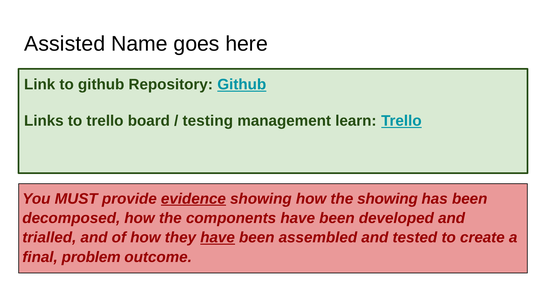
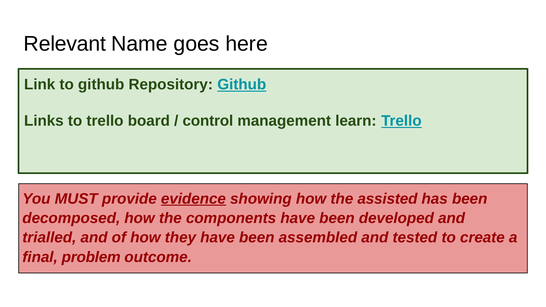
Assisted: Assisted -> Relevant (65, 44)
testing: testing -> control (208, 121)
the showing: showing -> assisted (387, 199)
have underline: present -> none (218, 238)
